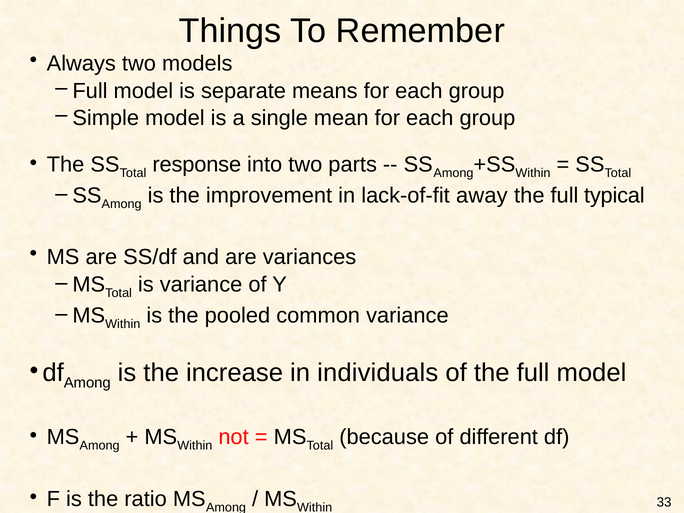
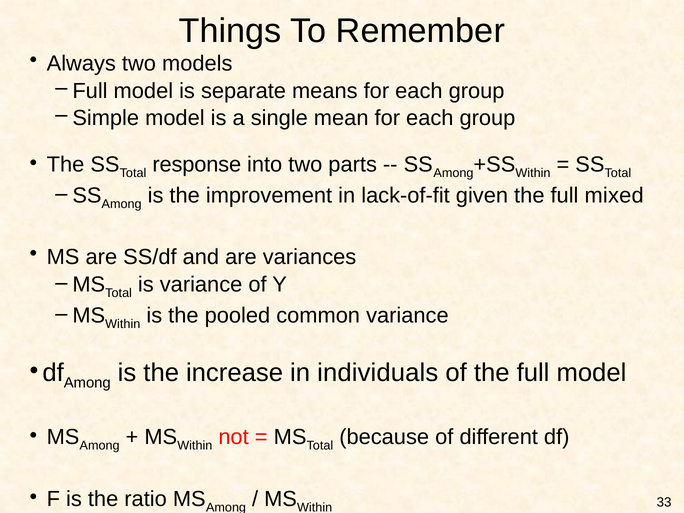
away: away -> given (482, 195)
typical: typical -> mixed (614, 195)
